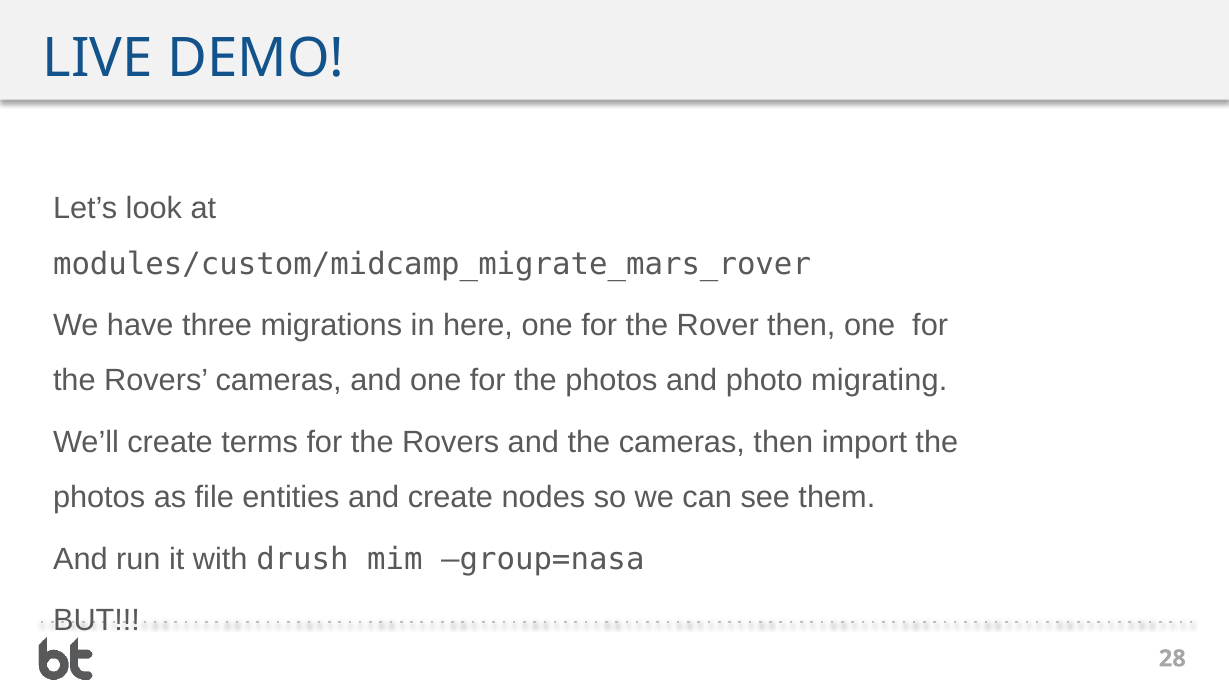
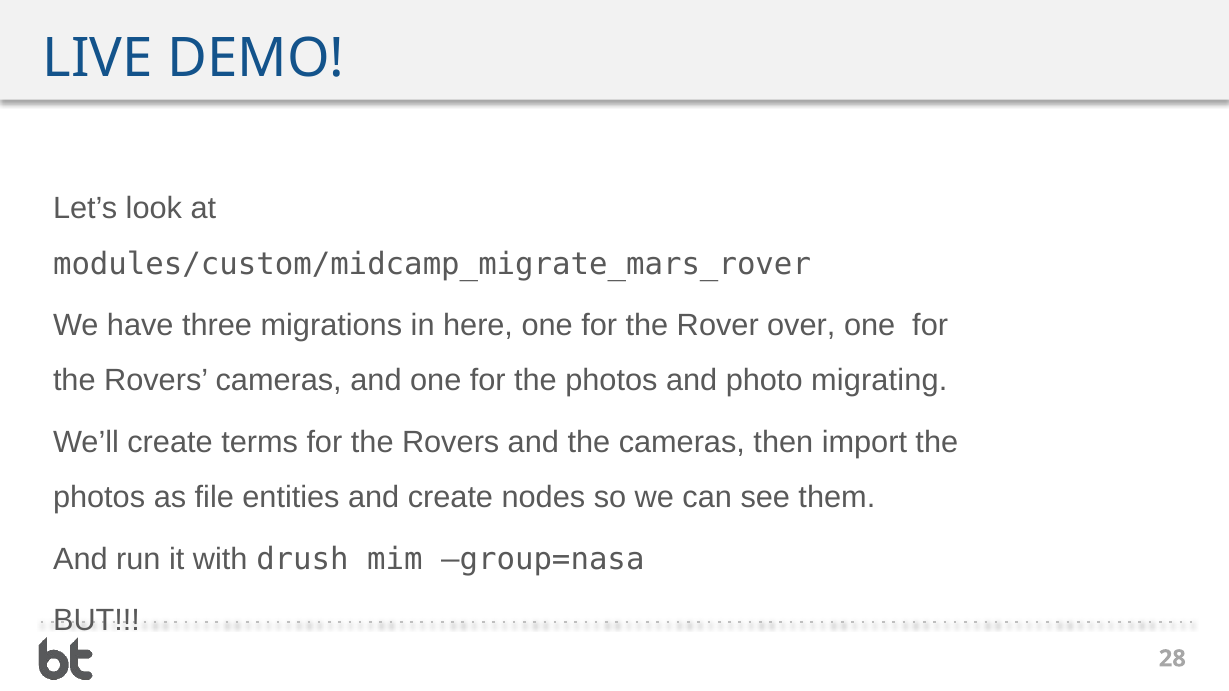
Rover then: then -> over (801, 326)
